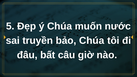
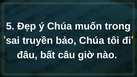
nước: nước -> trong (118, 26)
